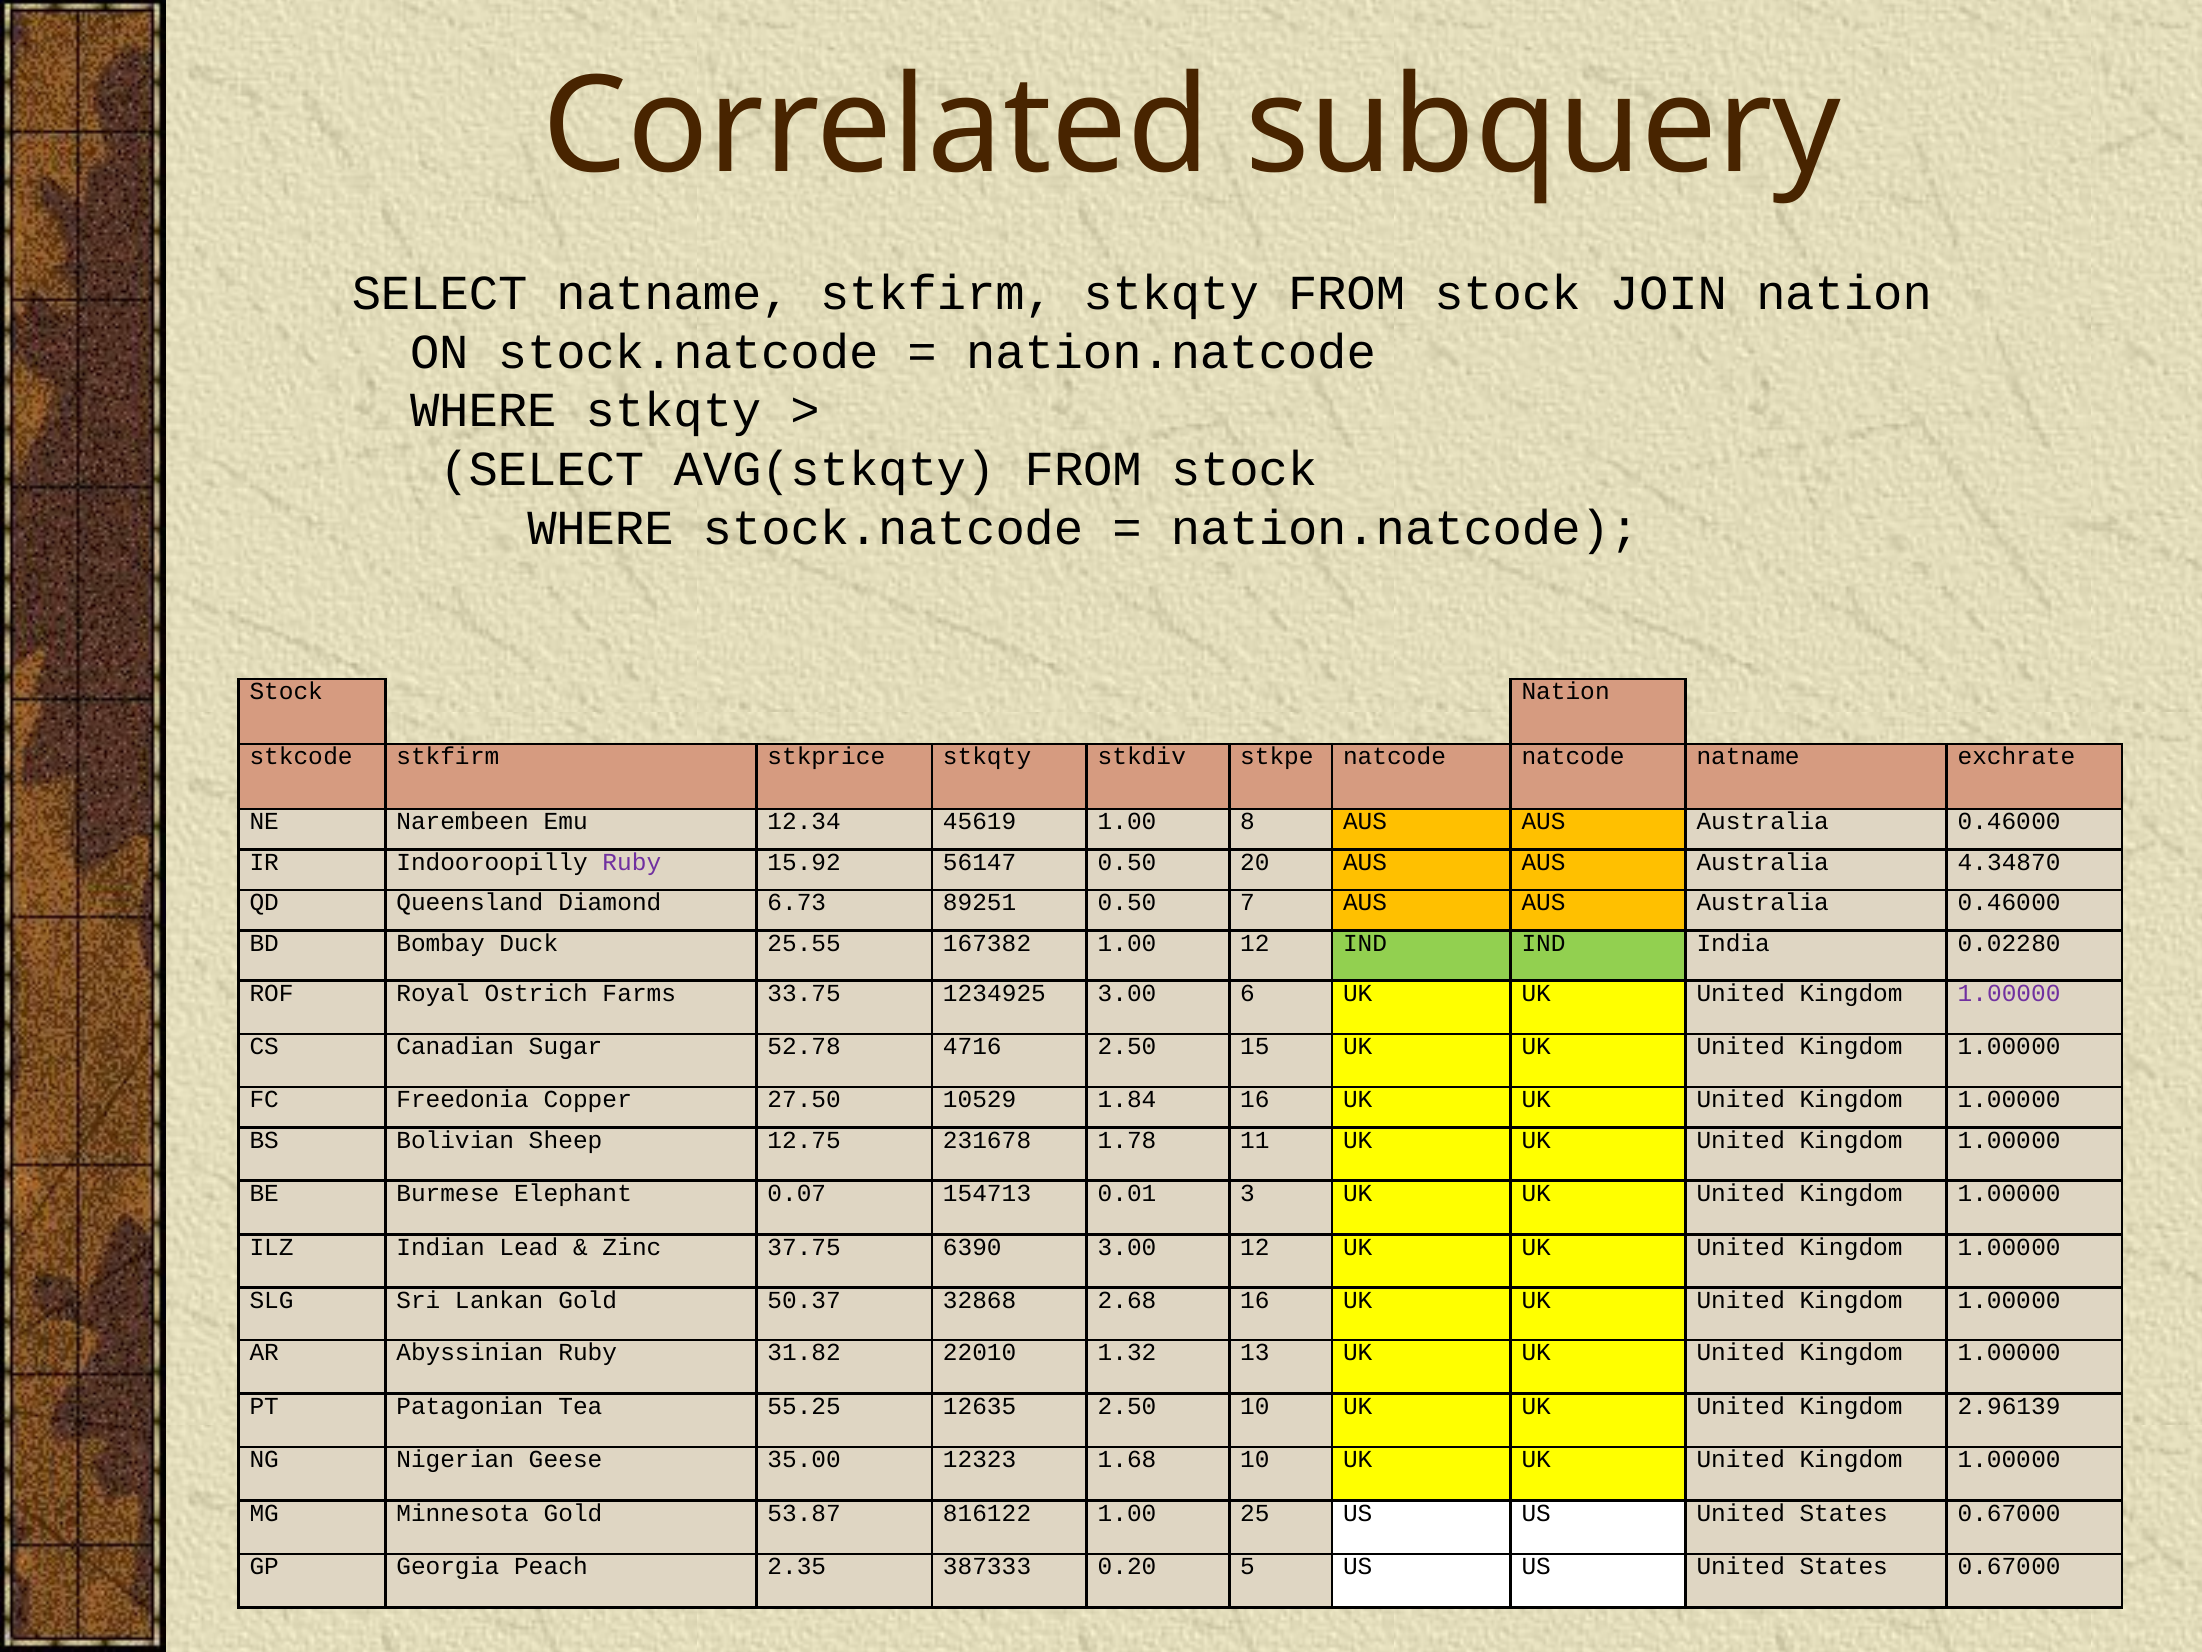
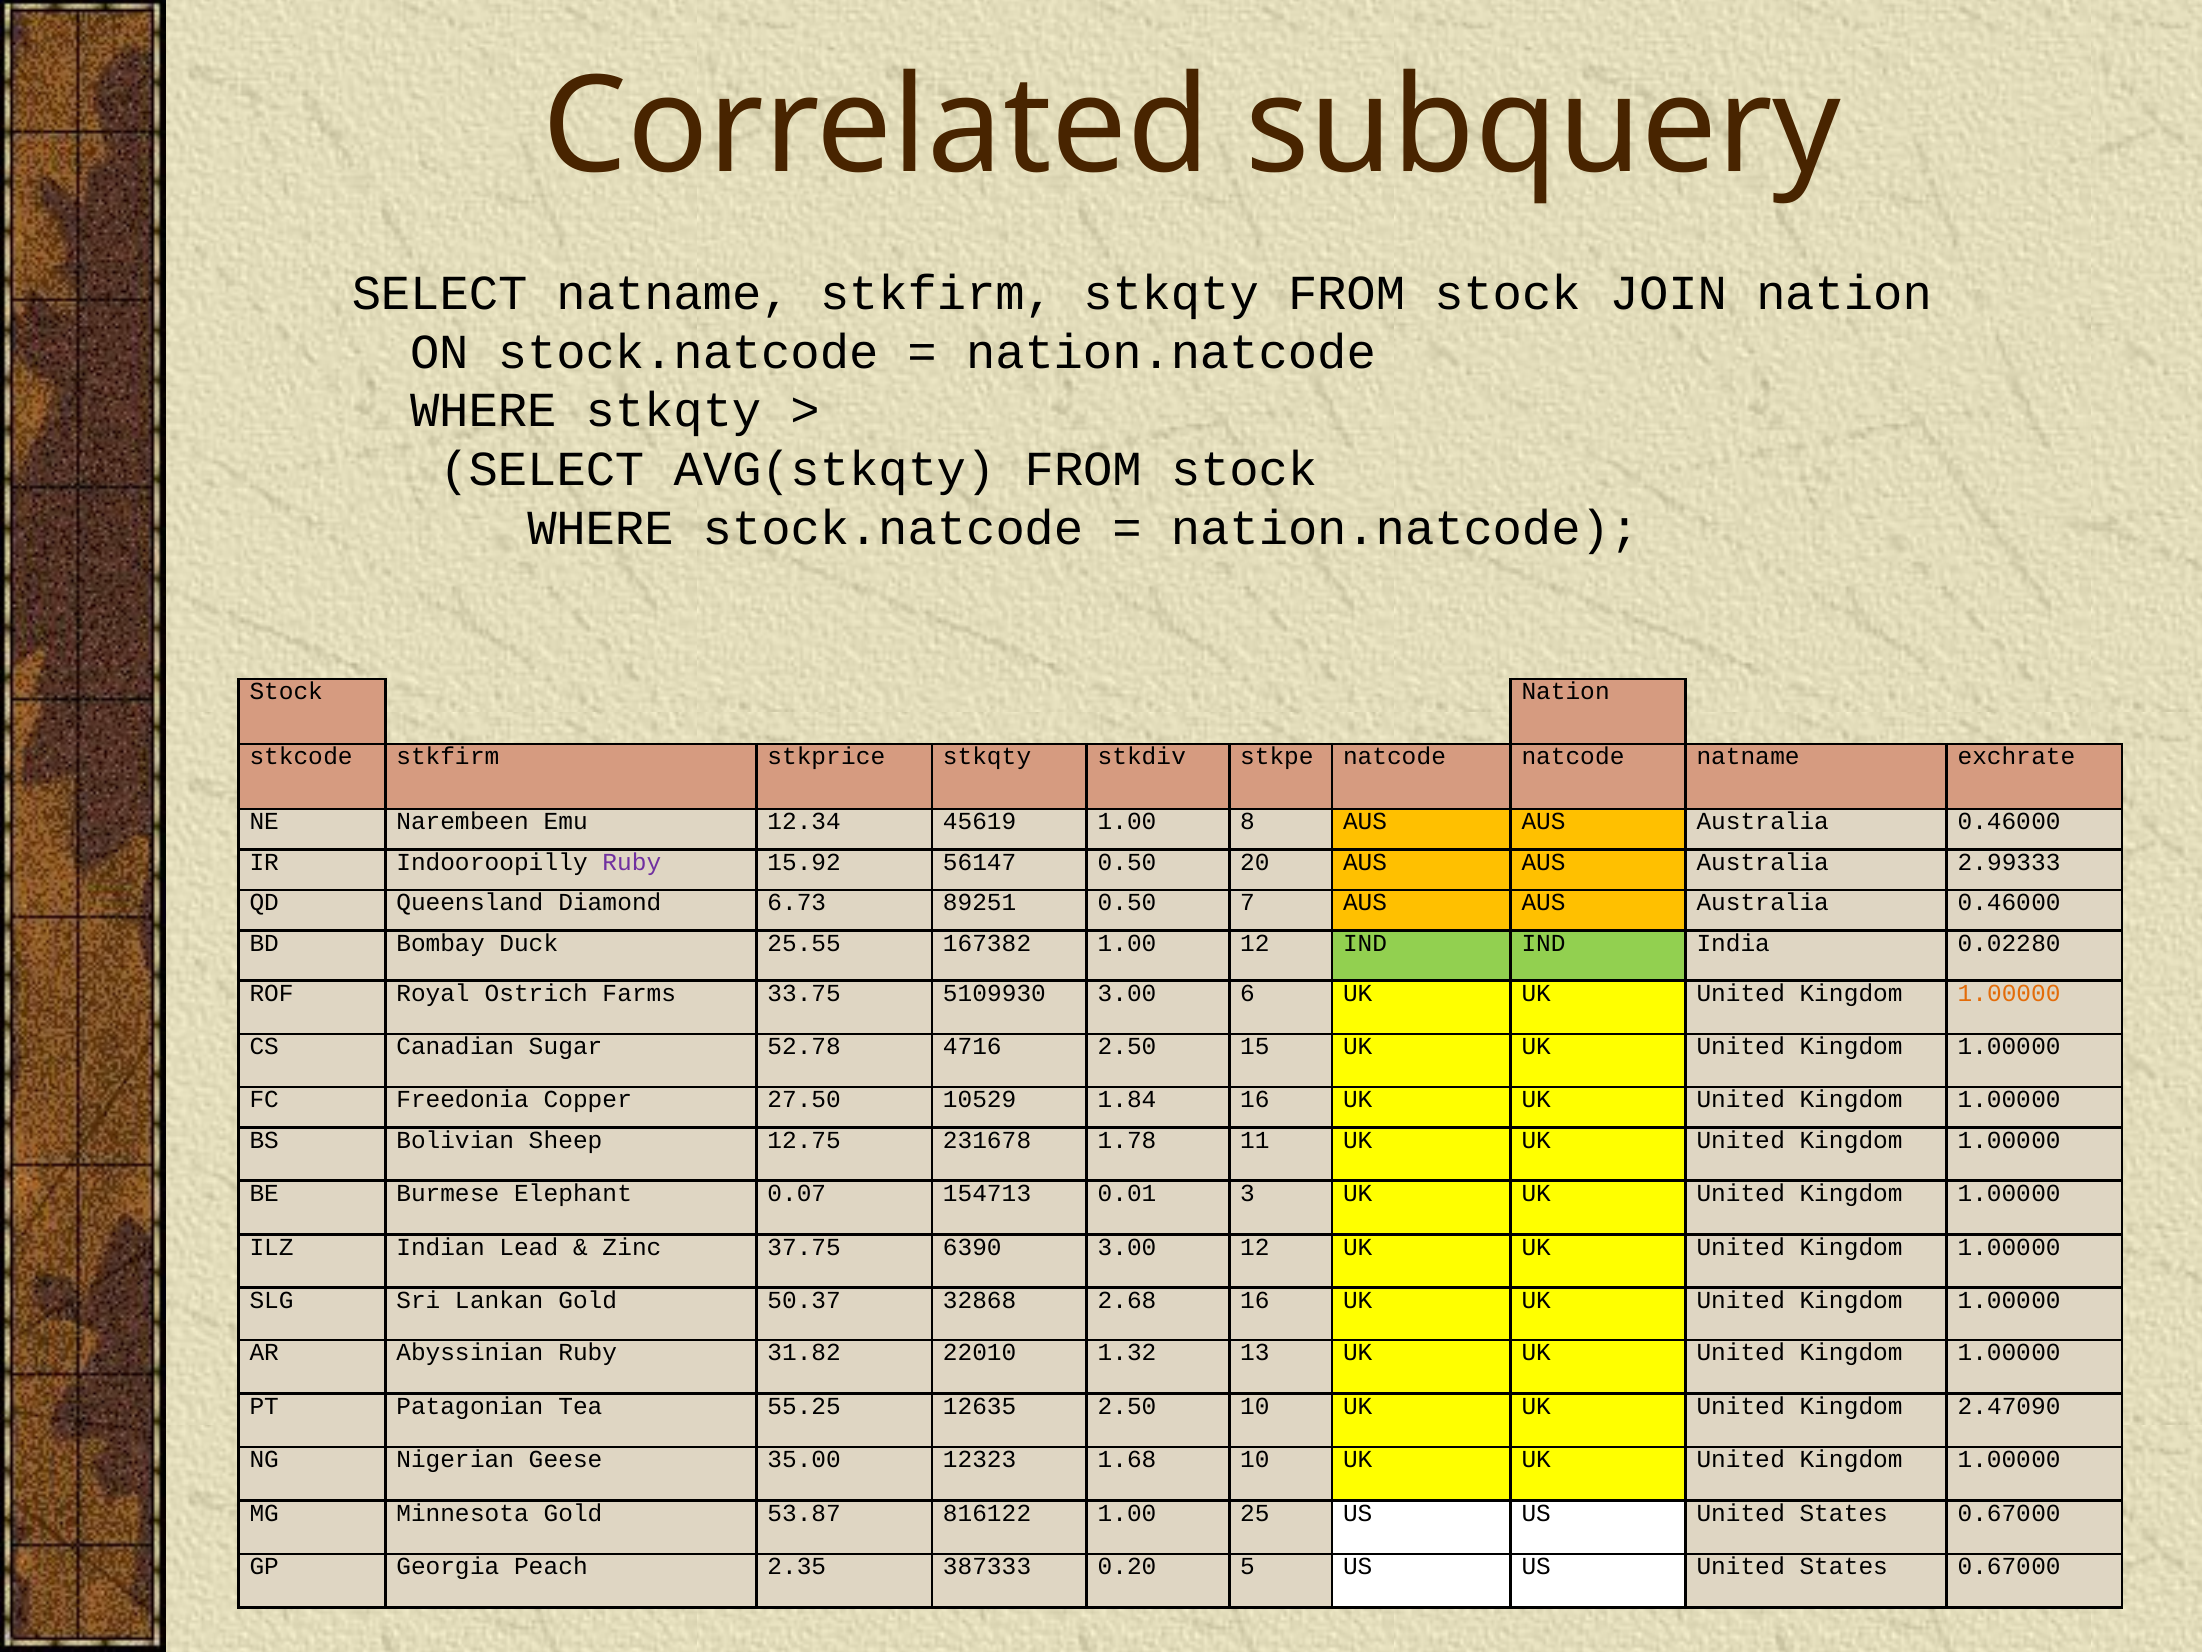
4.34870: 4.34870 -> 2.99333 (2009, 862)
1234925: 1234925 -> 5109930 (994, 993)
1.00000 colour: purple -> orange (2009, 993)
2.96139: 2.96139 -> 2.47090 (2009, 1406)
